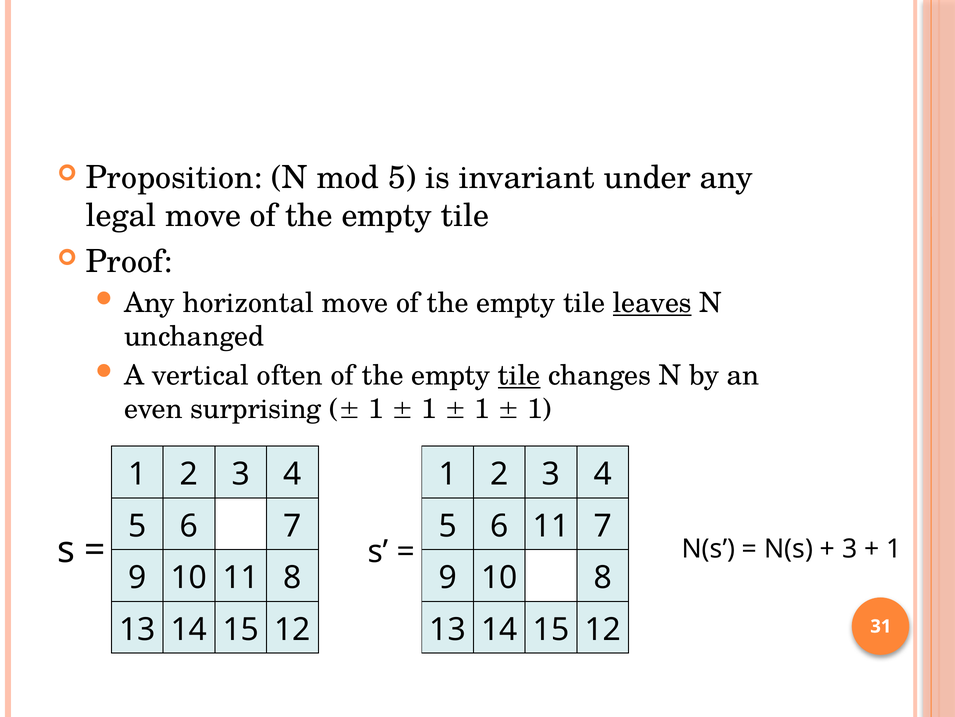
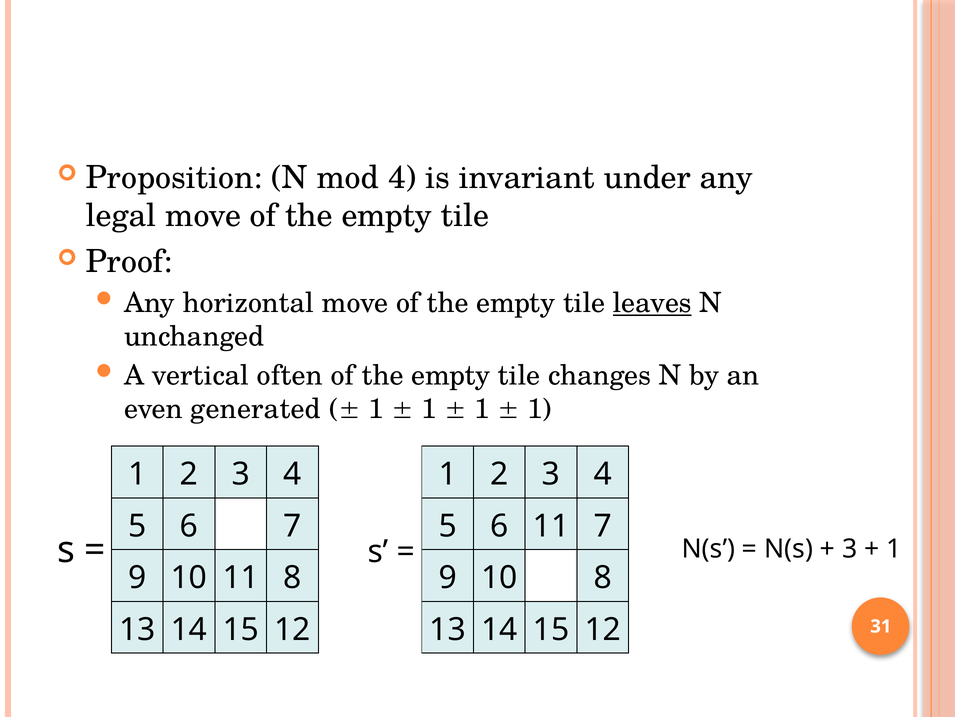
mod 5: 5 -> 4 (402, 177)
tile underline: present -> none (519, 375)
surprising: surprising -> generated (256, 409)
